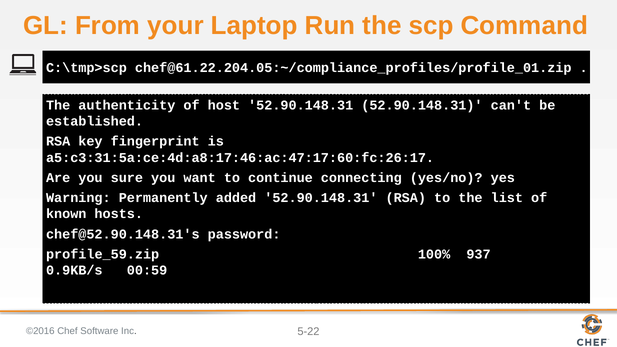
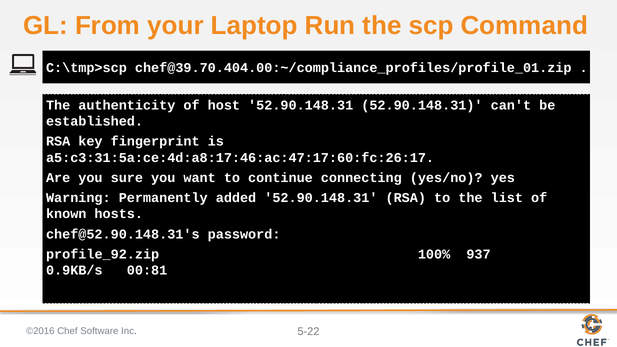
chef@61.22.204.05:~/compliance_profiles/profile_01.zip: chef@61.22.204.05:~/compliance_profiles/profile_01.zip -> chef@39.70.404.00:~/compliance_profiles/profile_01.zip (353, 68)
profile_59.zip: profile_59.zip -> profile_92.zip (103, 254)
00:59: 00:59 -> 00:81 (147, 270)
